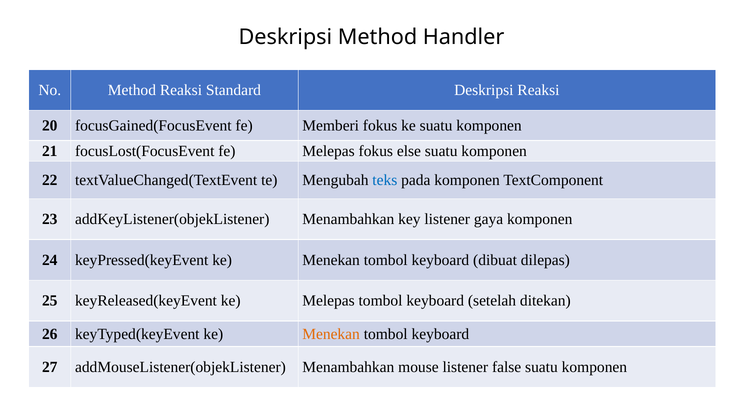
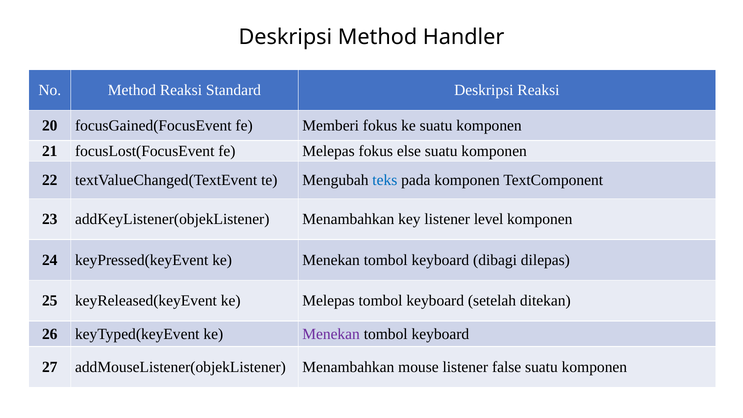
gaya: gaya -> level (489, 219)
dibuat: dibuat -> dibagi (495, 260)
Menekan colour: orange -> purple (331, 334)
